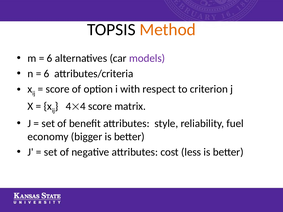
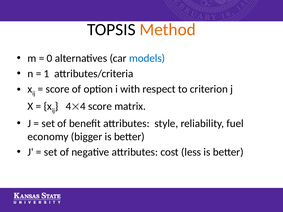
6: 6 -> 0 (50, 58)
models colour: purple -> blue (147, 58)
6: 6 -> 1 (47, 74)
